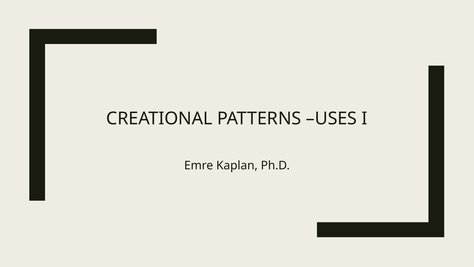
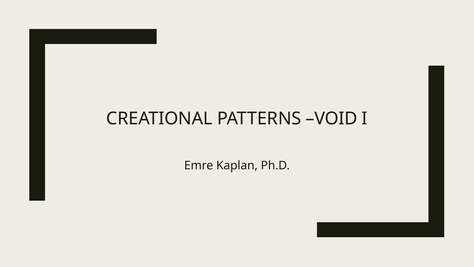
USES: USES -> VOID (332, 118)
